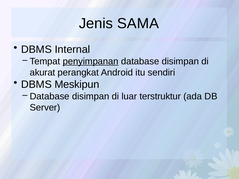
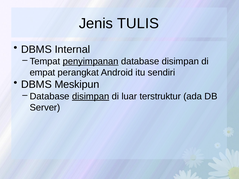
SAMA: SAMA -> TULIS (138, 24)
akurat: akurat -> empat (42, 73)
disimpan underline: none -> present (91, 96)
